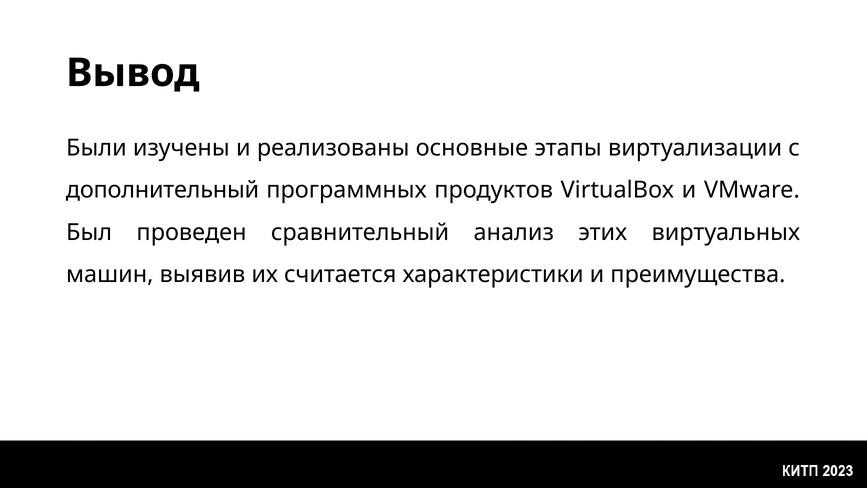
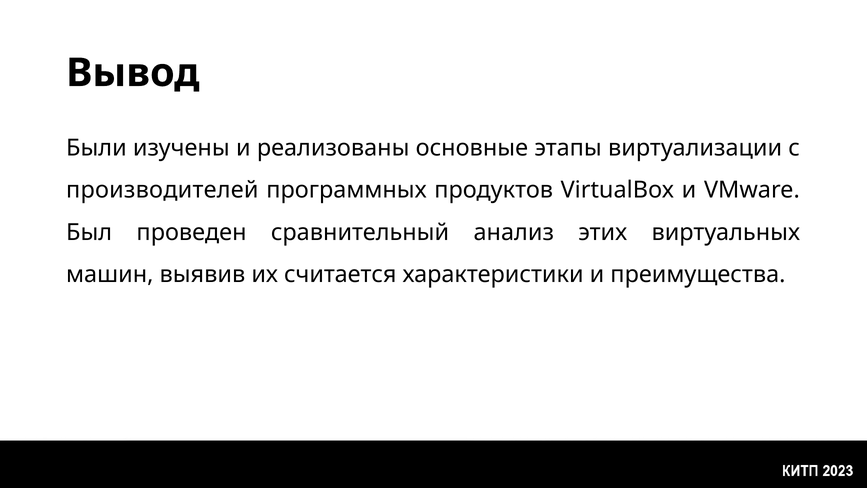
дополнительный: дополнительный -> производителей (162, 190)
